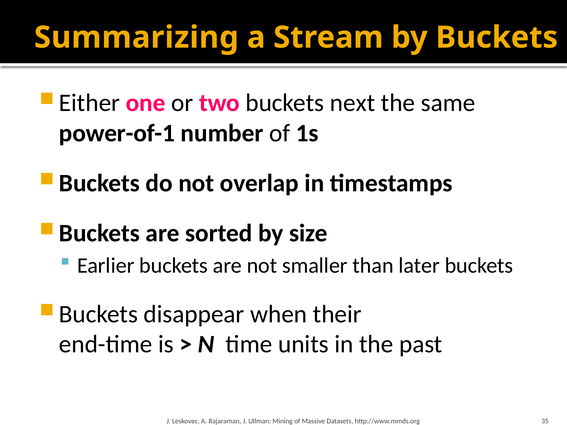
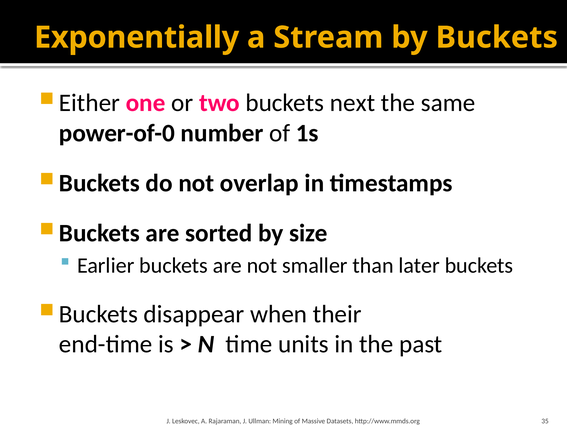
Summarizing: Summarizing -> Exponentially (137, 37)
power-of-1: power-of-1 -> power-of-0 (117, 133)
